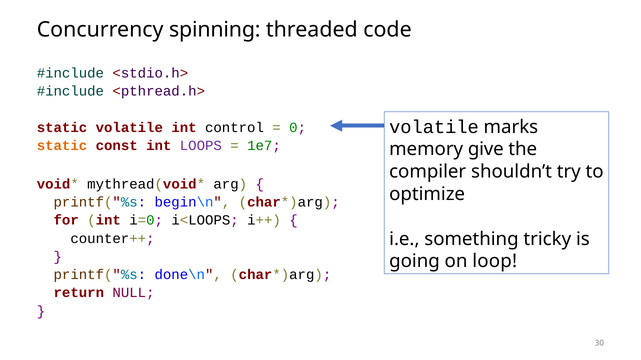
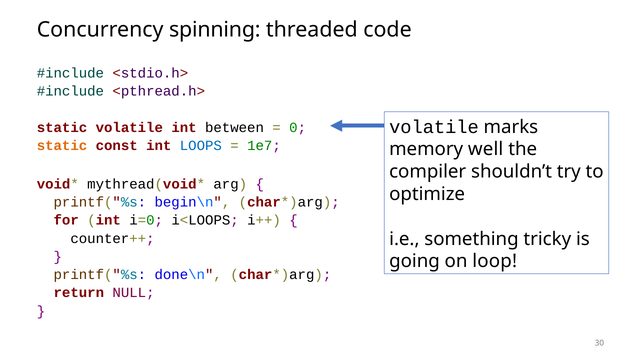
control: control -> between (234, 128)
LOOPS colour: purple -> blue (201, 146)
give: give -> well (486, 150)
